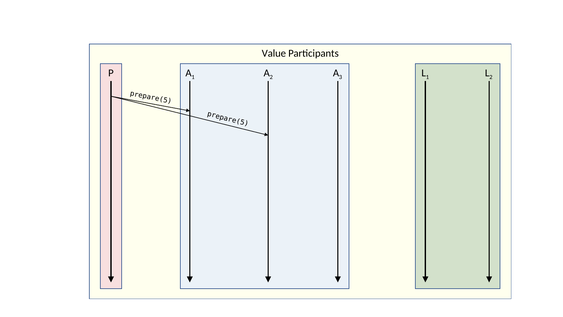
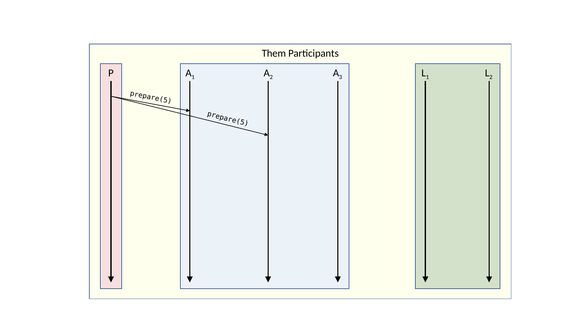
Value: Value -> Them (274, 53)
